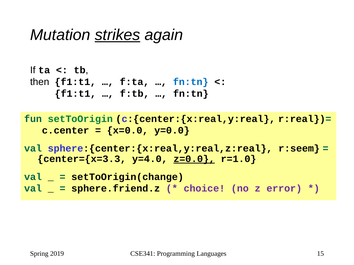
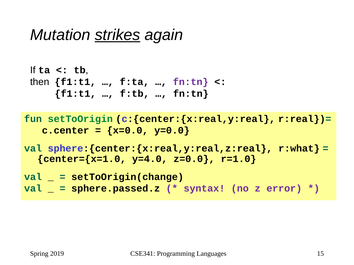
fn:tn colour: blue -> purple (191, 82)
r:seem: r:seem -> r:what (299, 149)
center={x=3.3: center={x=3.3 -> center={x=1.0 (82, 159)
z=0.0 underline: present -> none (194, 159)
sphere.friend.z: sphere.friend.z -> sphere.passed.z (116, 189)
choice: choice -> syntax (204, 189)
